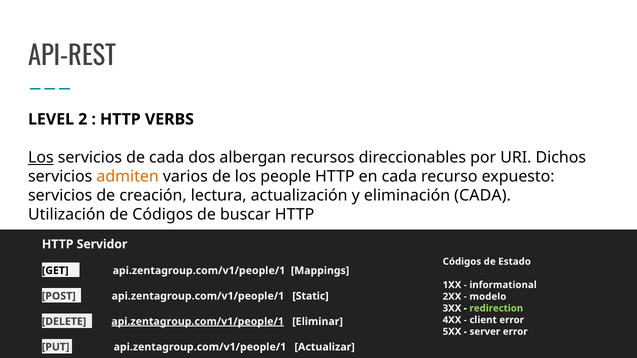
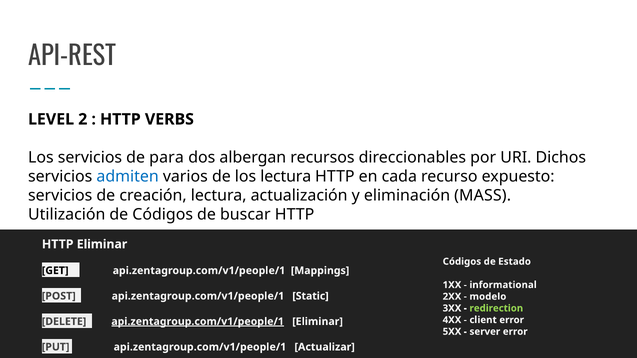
Los underline: present -> none (41, 158)
de cada: cada -> para (167, 158)
admiten colour: orange -> blue (128, 177)
los people: people -> lectura (286, 177)
eliminación CADA: CADA -> MASS (483, 196)
HTTP Servidor: Servidor -> Eliminar (102, 244)
